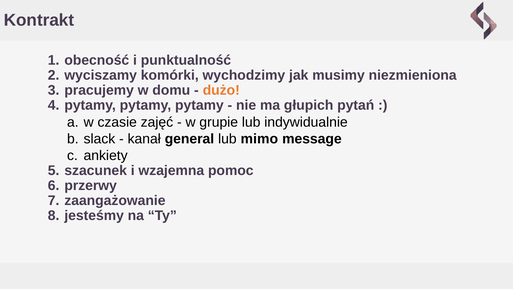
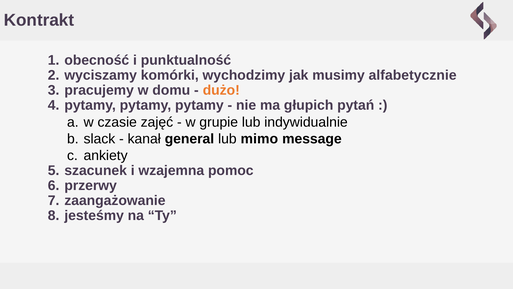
niezmieniona: niezmieniona -> alfabetycznie (413, 75)
